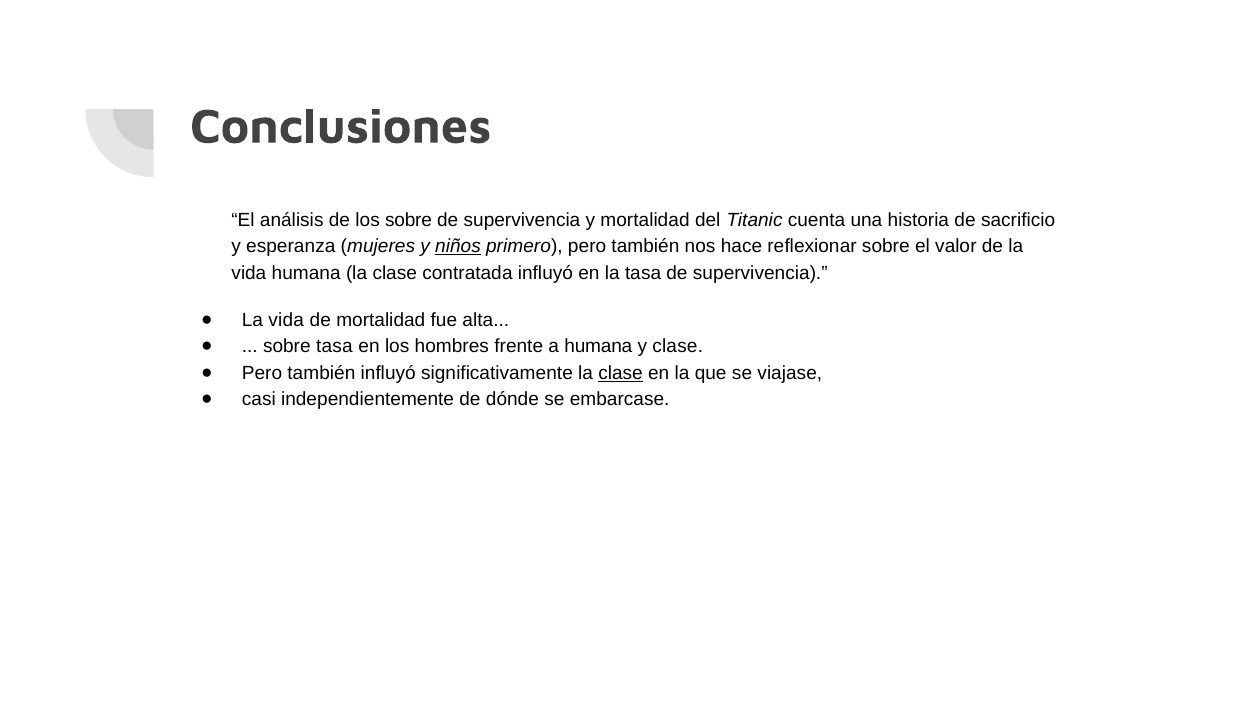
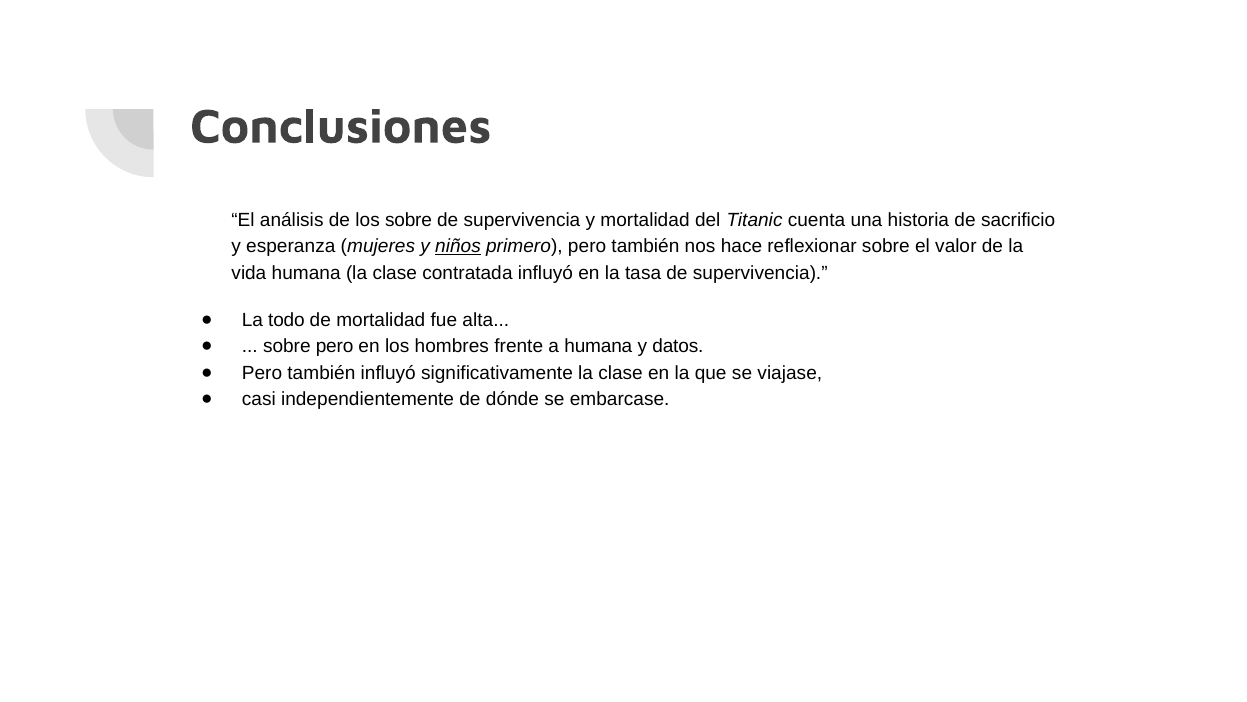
vida: vida -> todo (286, 320)
sobre tasa: tasa -> pero (335, 346)
y clase: clase -> datos (678, 346)
clase underline: present -> none (621, 373)
